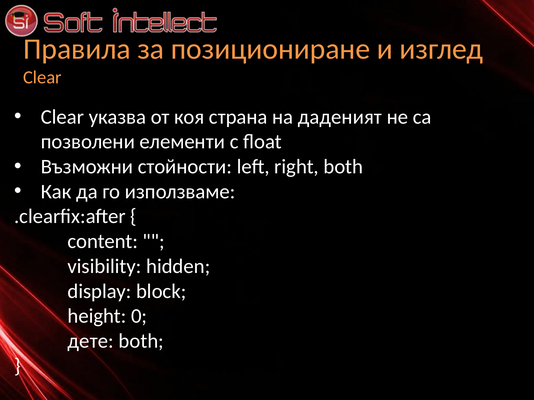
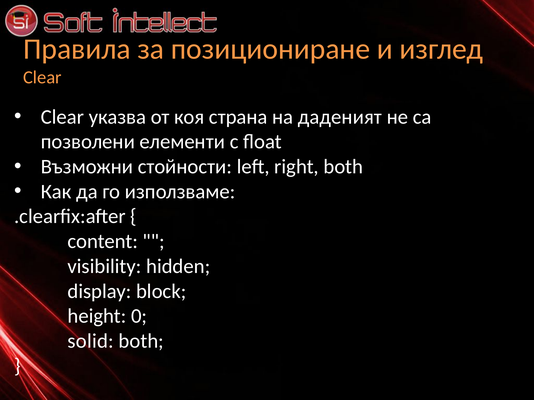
дете: дете -> solid (91, 341)
